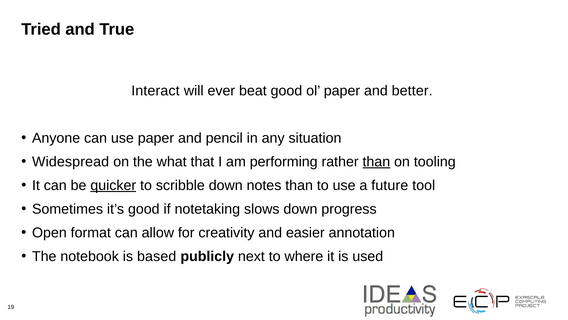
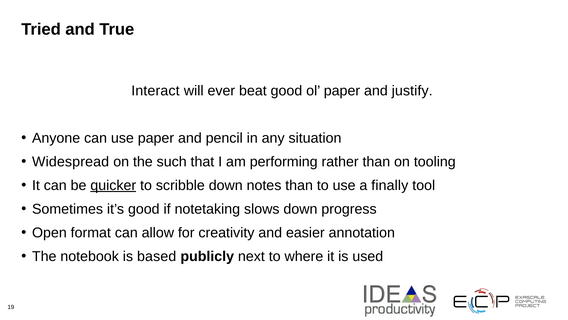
better: better -> justify (412, 91)
what: what -> such (172, 162)
than underline: present -> none (376, 162)
future: future -> finally (390, 185)
